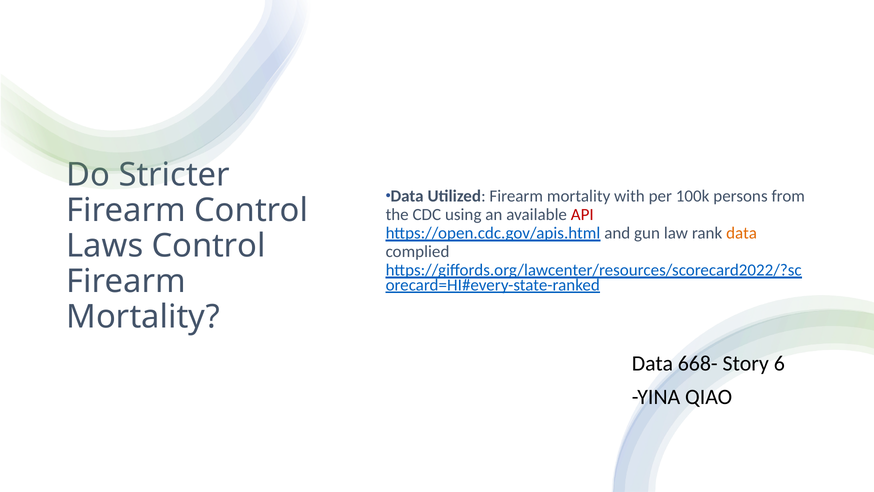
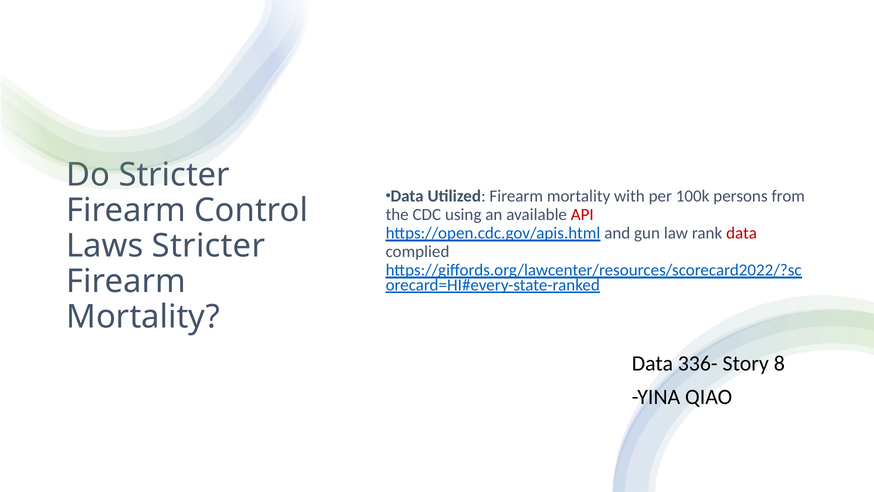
data colour: orange -> red (742, 233)
Laws Control: Control -> Stricter (208, 246)
668-: 668- -> 336- (698, 363)
6: 6 -> 8 (779, 363)
